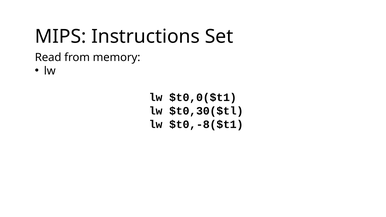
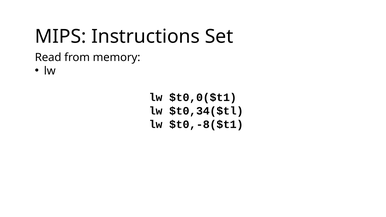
$t0,30($tl: $t0,30($tl -> $t0,34($tl (206, 111)
